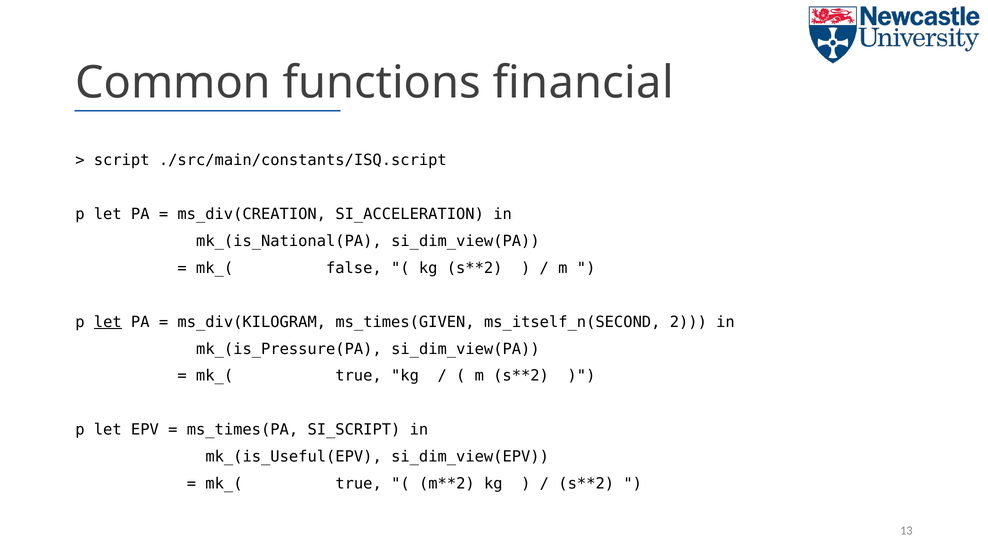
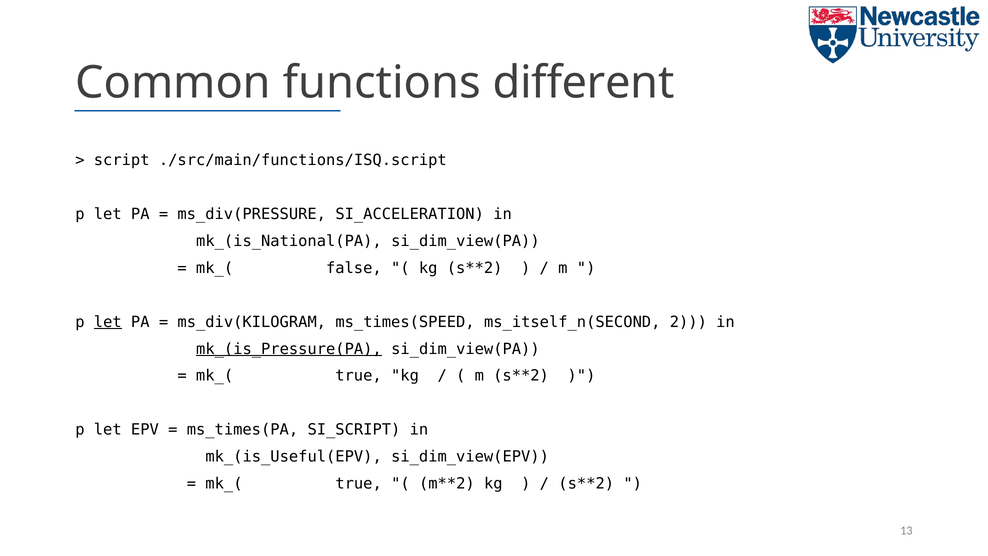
financial: financial -> different (583, 83)
./src/main/constants/ISQ.script: ./src/main/constants/ISQ.script -> ./src/main/functions/ISQ.script (303, 160)
ms_div(CREATION: ms_div(CREATION -> ms_div(PRESSURE (252, 214)
ms_times(GIVEN: ms_times(GIVEN -> ms_times(SPEED (405, 322)
mk_(is_Pressure(PA underline: none -> present (289, 349)
